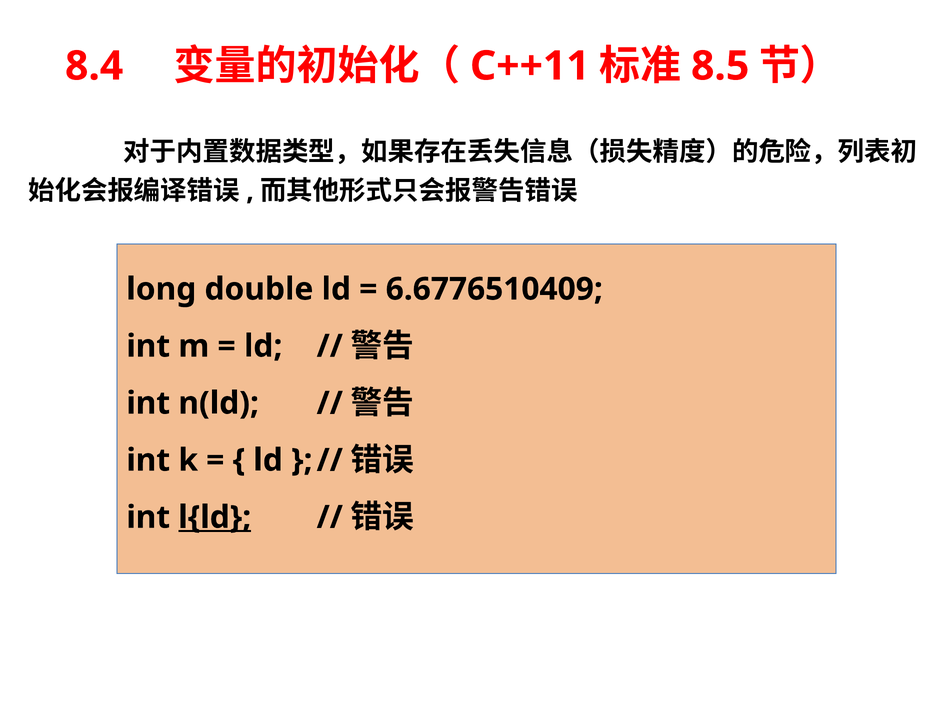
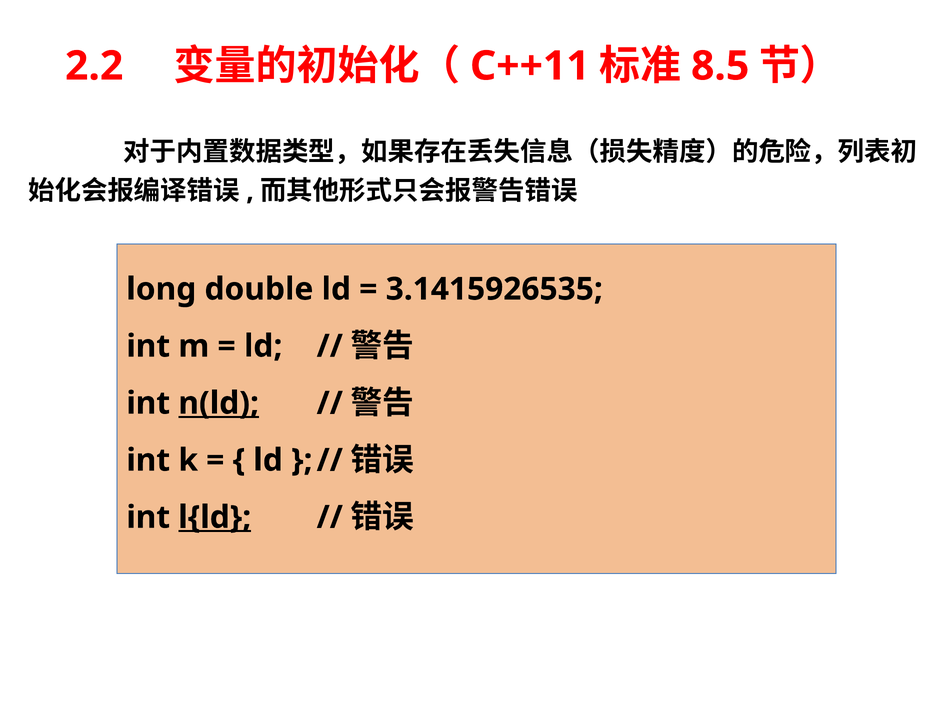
8.4: 8.4 -> 2.2 (94, 66)
6.6776510409: 6.6776510409 -> 3.1415926535 (494, 289)
n(ld underline: none -> present (219, 403)
